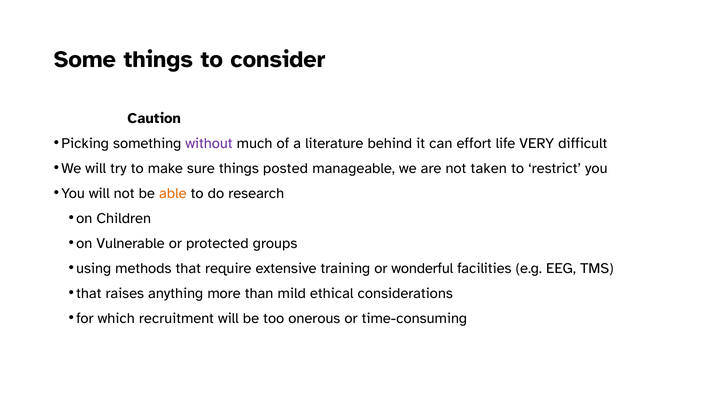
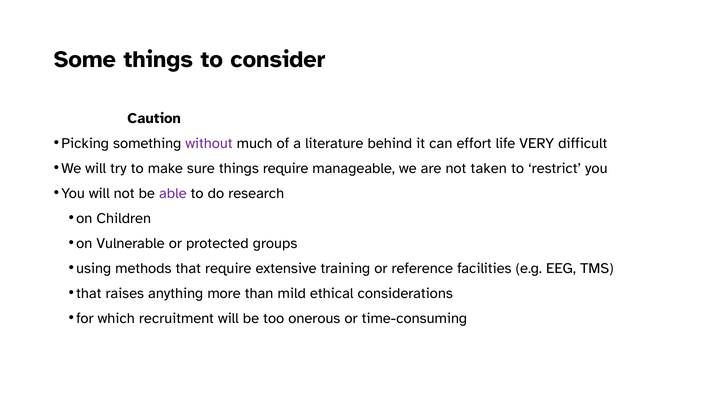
things posted: posted -> require (286, 168)
able colour: orange -> purple (173, 193)
wonderful: wonderful -> reference (422, 268)
